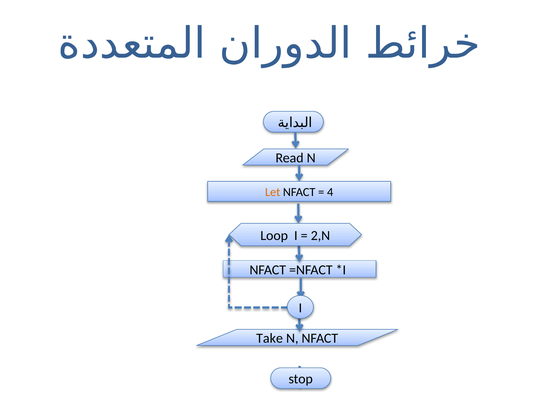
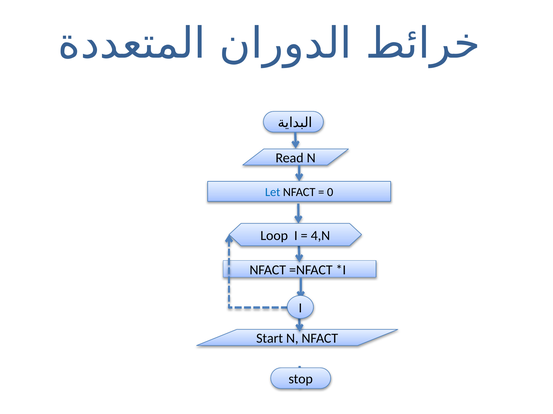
Let colour: orange -> blue (273, 193)
4: 4 -> 0 (330, 193)
2,N: 2,N -> 4,N (320, 236)
Take: Take -> Start (270, 339)
